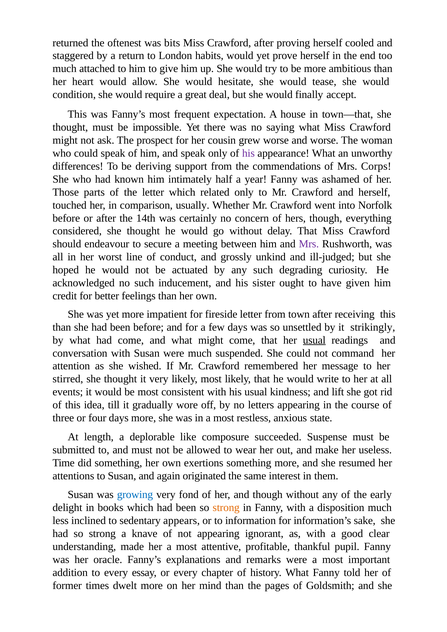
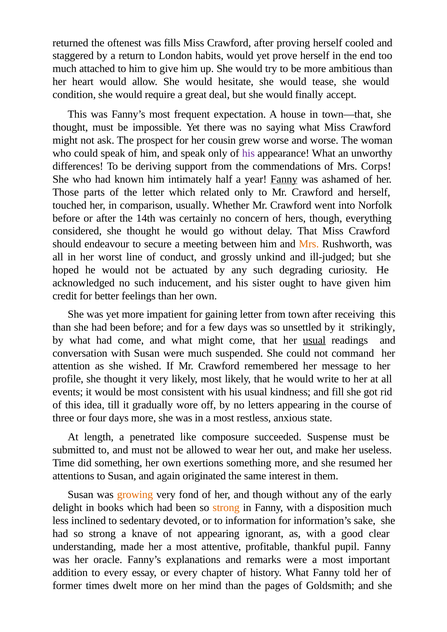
bits: bits -> fills (172, 43)
Fanny underline: none -> present (284, 179)
Mrs colour: purple -> orange (309, 244)
fireside: fireside -> gaining (221, 314)
stirred: stirred -> profile (68, 379)
lift: lift -> fill (338, 392)
deplorable: deplorable -> penetrated (152, 437)
growing colour: blue -> orange (135, 495)
appears: appears -> devoted (182, 521)
